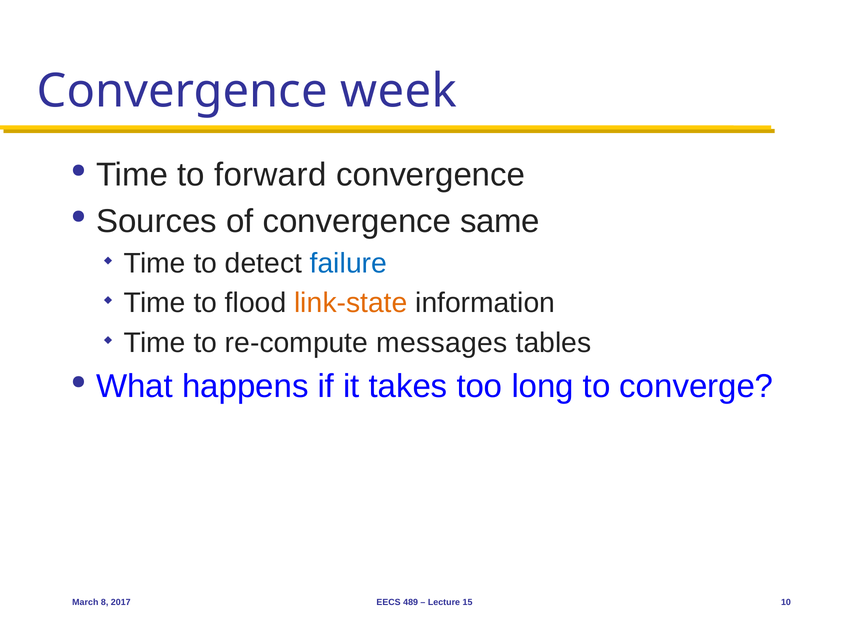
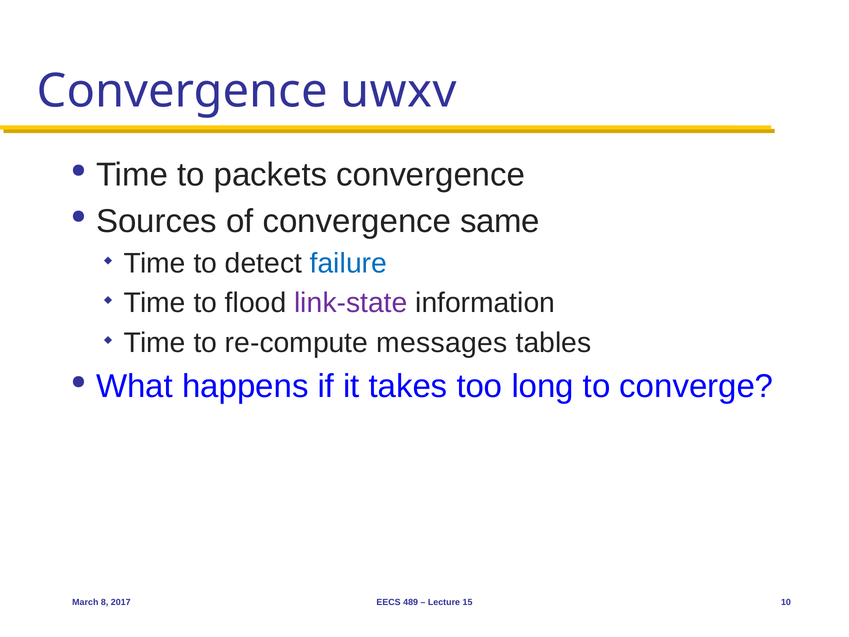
week: week -> uwxv (399, 91)
forward: forward -> packets (271, 175)
link-state colour: orange -> purple (351, 303)
